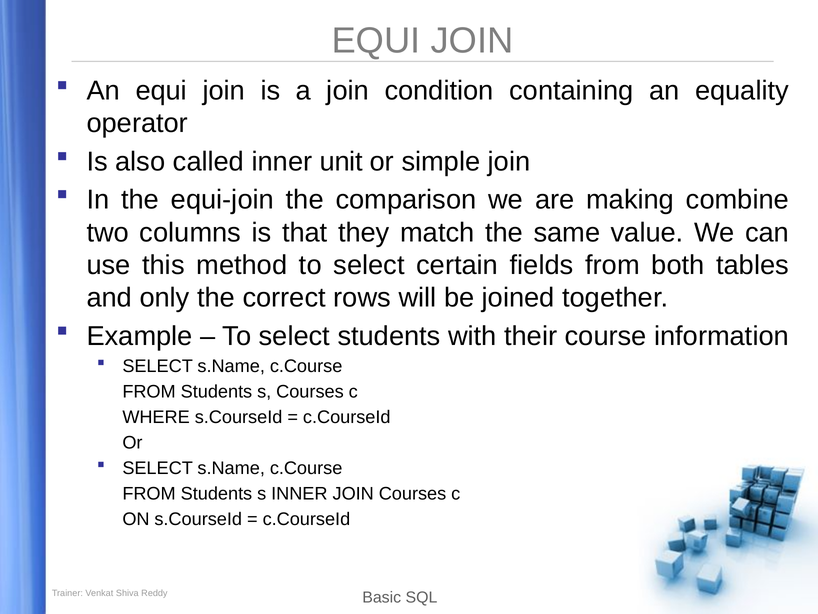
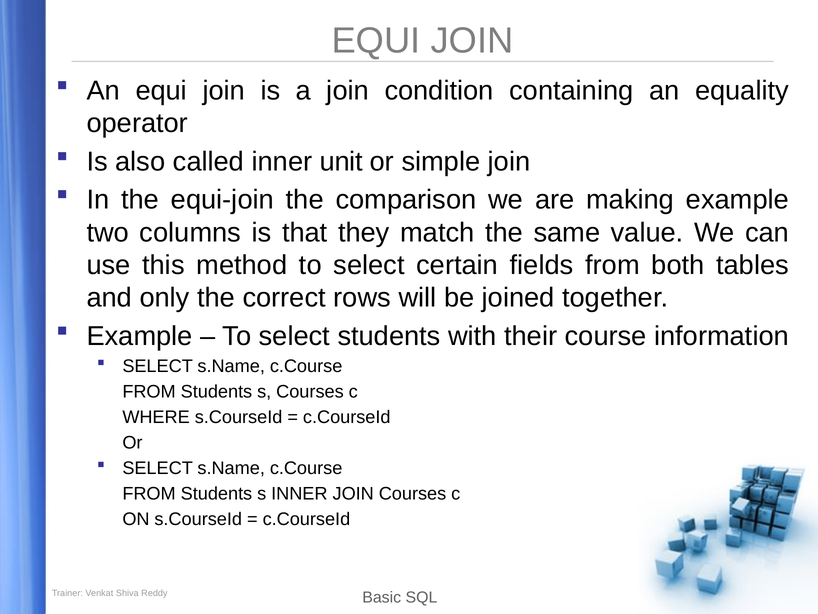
making combine: combine -> example (737, 200)
